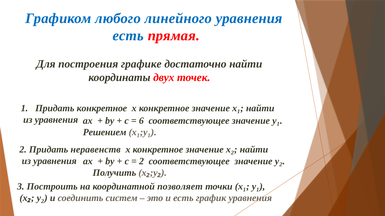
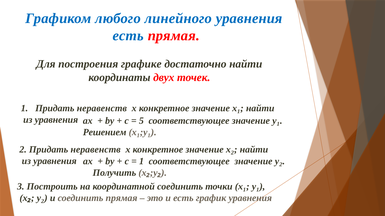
конкретное: конкретное -> неравенств (102, 108)
6: 6 -> 5 (141, 121)
2: 2 -> 1 (142, 162)
координатной позволяет: позволяет -> соединить (180, 187)
соединить систем: систем -> прямая (122, 198)
